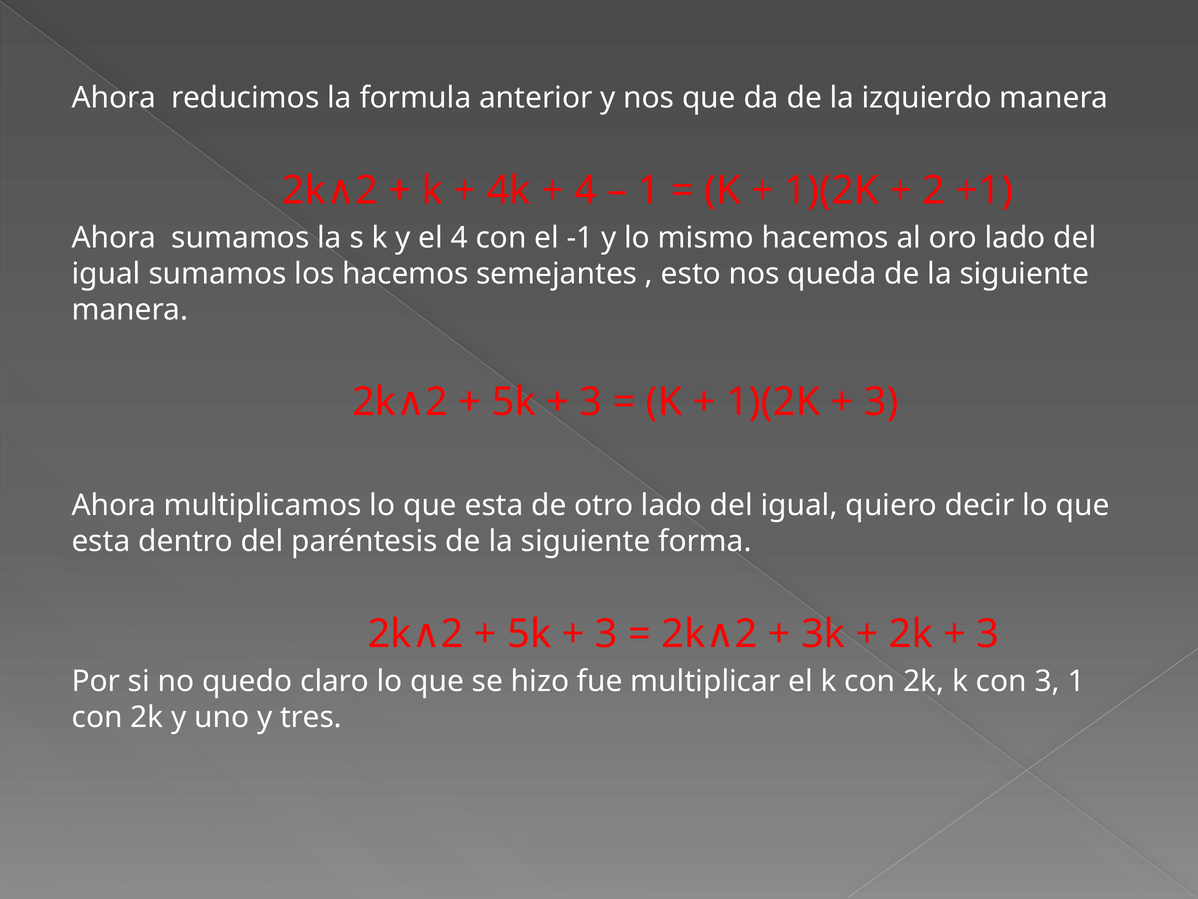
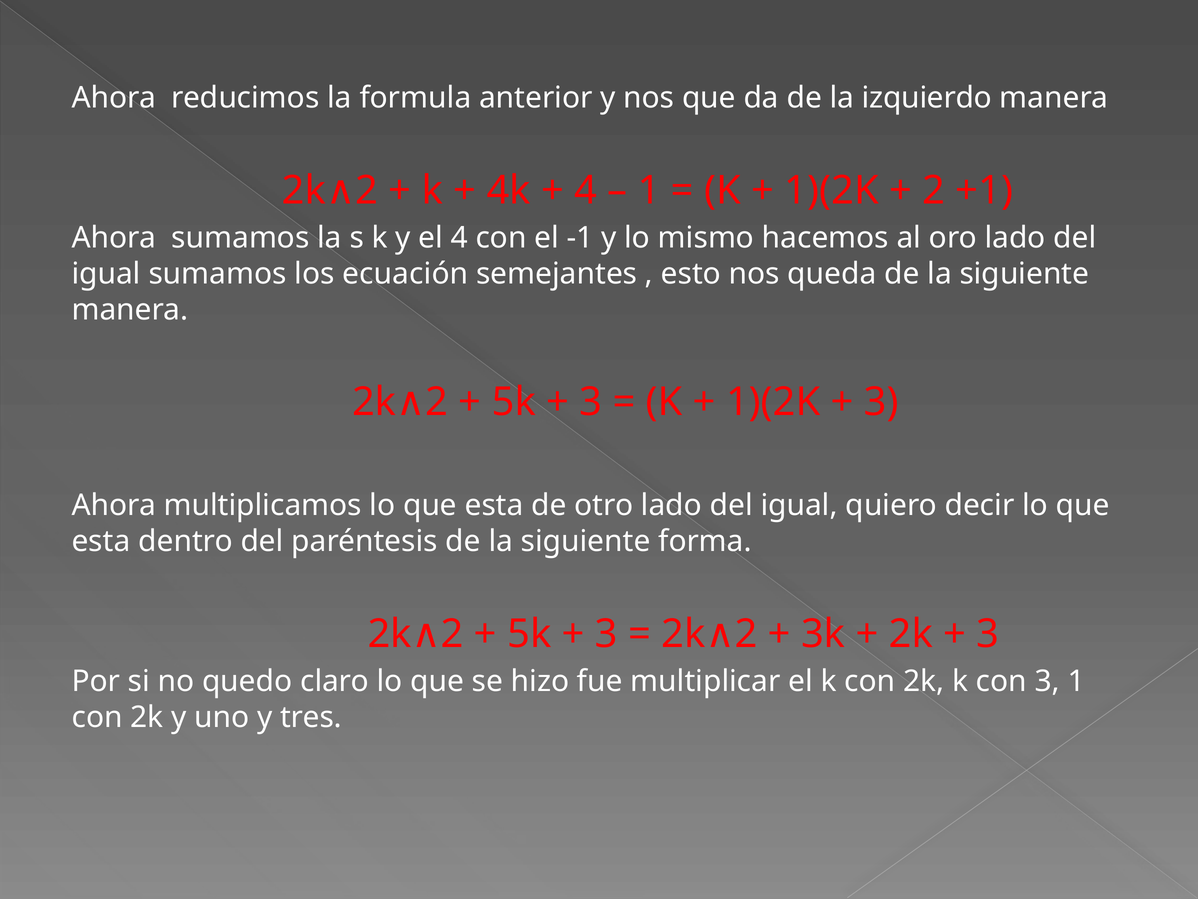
los hacemos: hacemos -> ecuación (405, 274)
